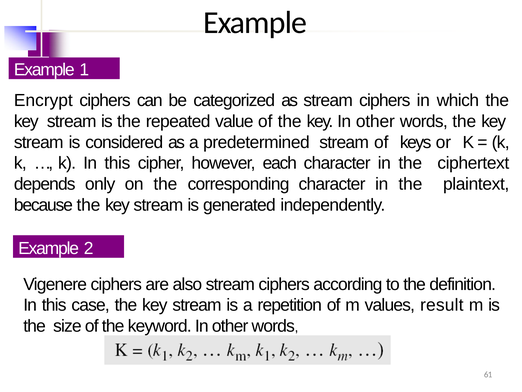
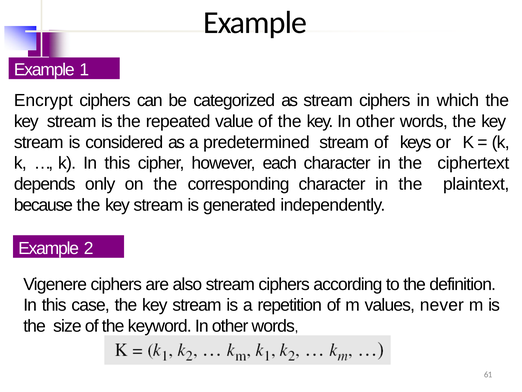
result: result -> never (442, 305)
